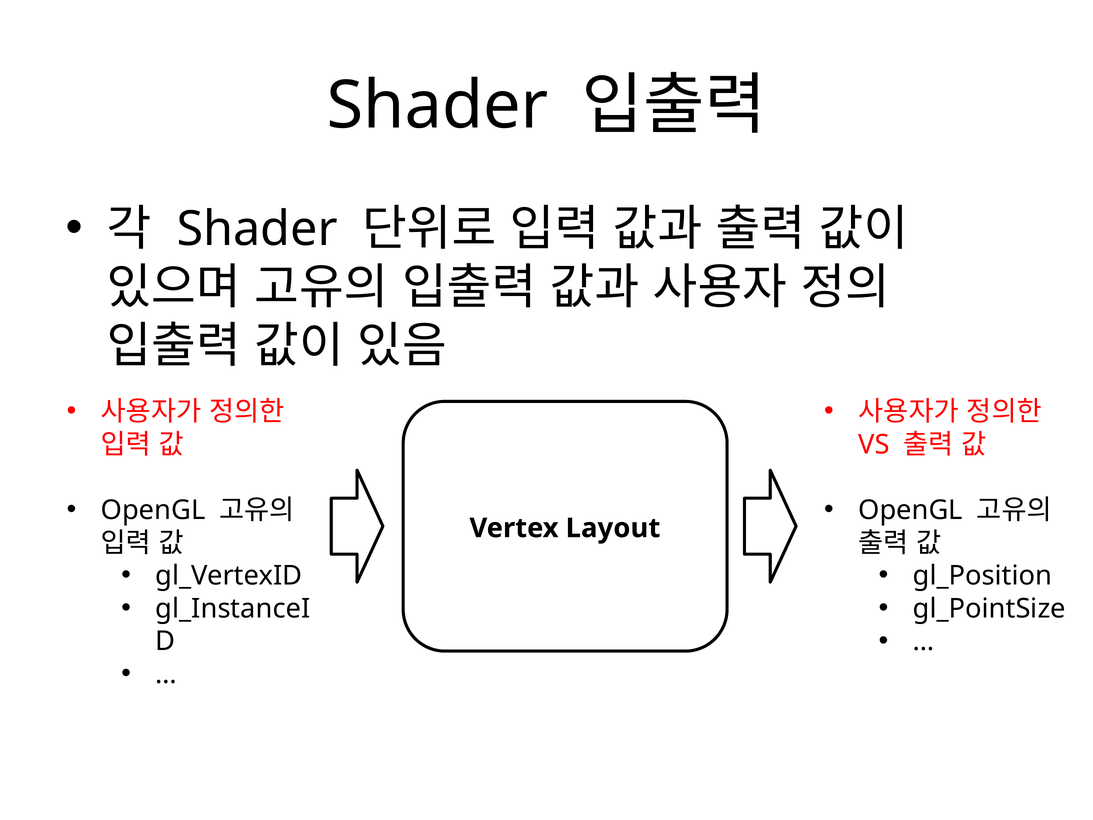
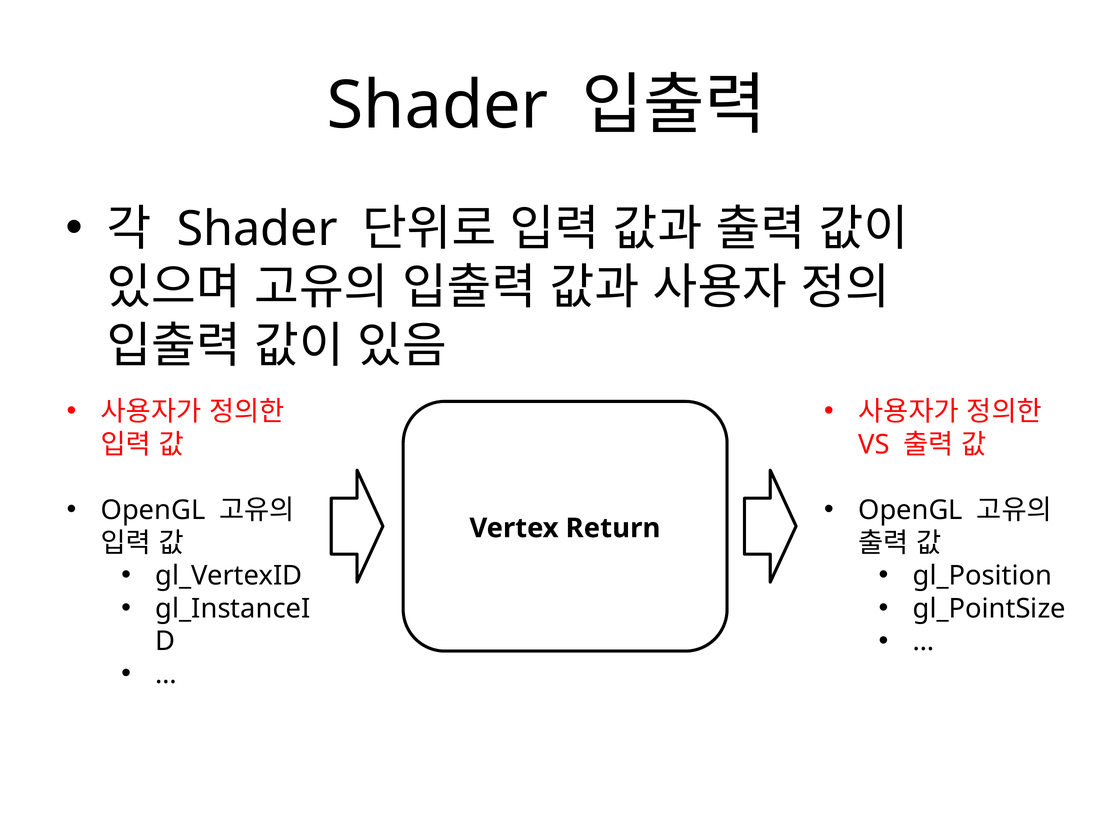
Layout: Layout -> Return (613, 528)
